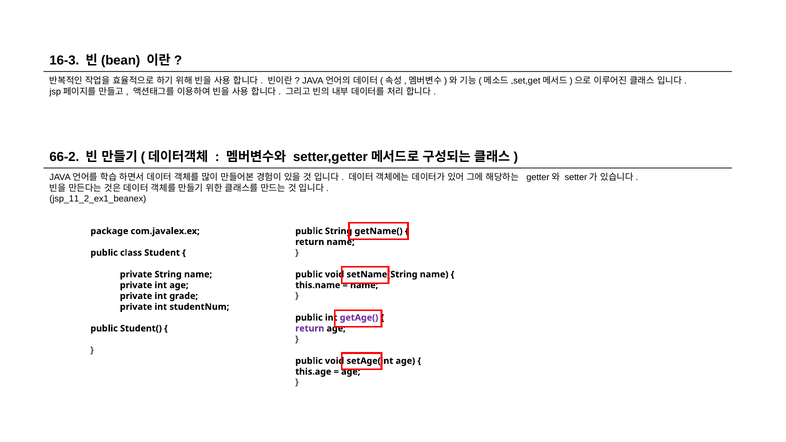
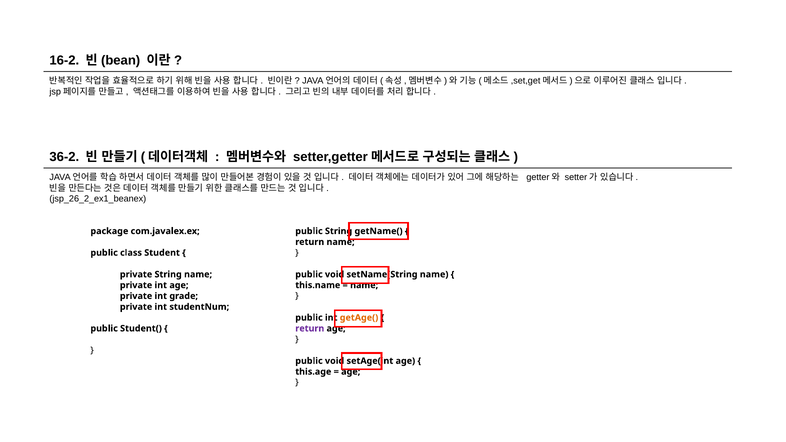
16-3: 16-3 -> 16-2 (64, 61)
66-2: 66-2 -> 36-2 (64, 157)
jsp_11_2_ex1_beanex: jsp_11_2_ex1_beanex -> jsp_26_2_ex1_beanex (98, 199)
getAge( colour: purple -> orange (359, 318)
